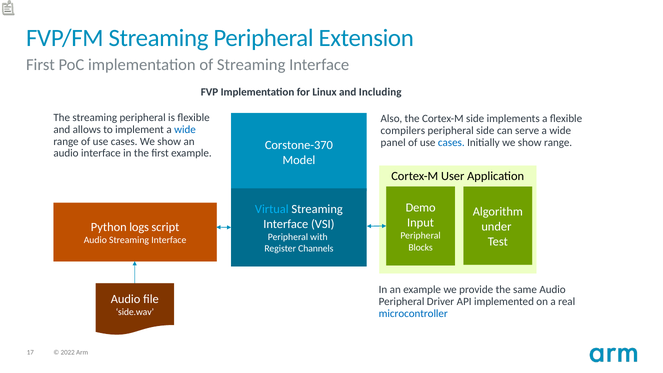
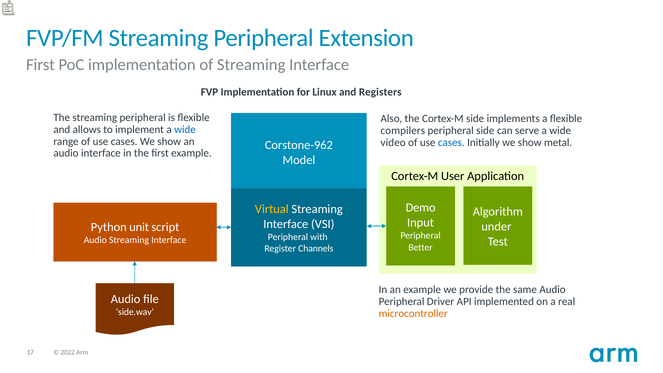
Including: Including -> Registers (380, 92)
panel: panel -> video (393, 142)
show range: range -> metal (558, 142)
Corstone-370: Corstone-370 -> Corstone-962 (299, 145)
Virtual colour: light blue -> yellow (272, 209)
logs: logs -> unit (139, 227)
Blocks: Blocks -> Better (421, 247)
microcontroller colour: blue -> orange (413, 314)
